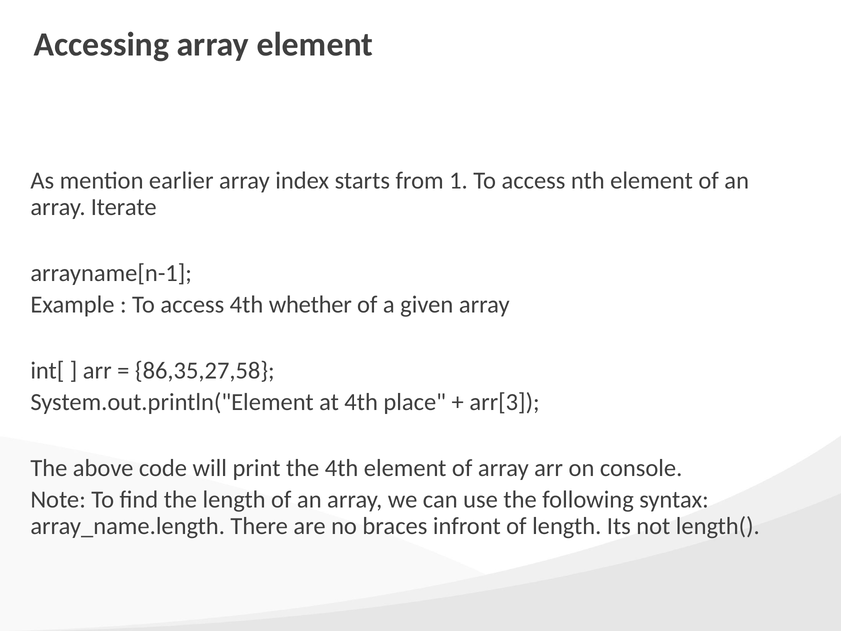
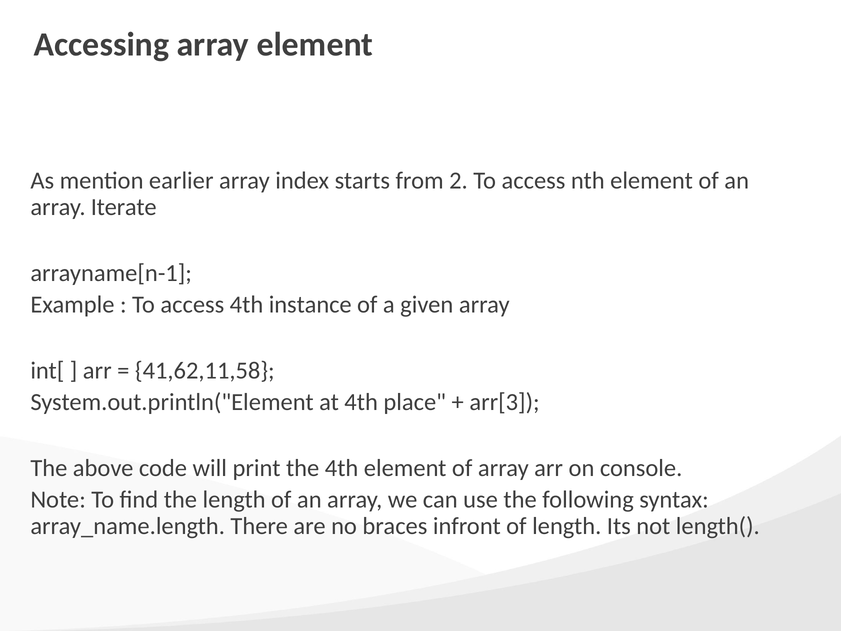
1: 1 -> 2 (458, 181)
whether: whether -> instance (310, 305)
86,35,27,58: 86,35,27,58 -> 41,62,11,58 (205, 371)
